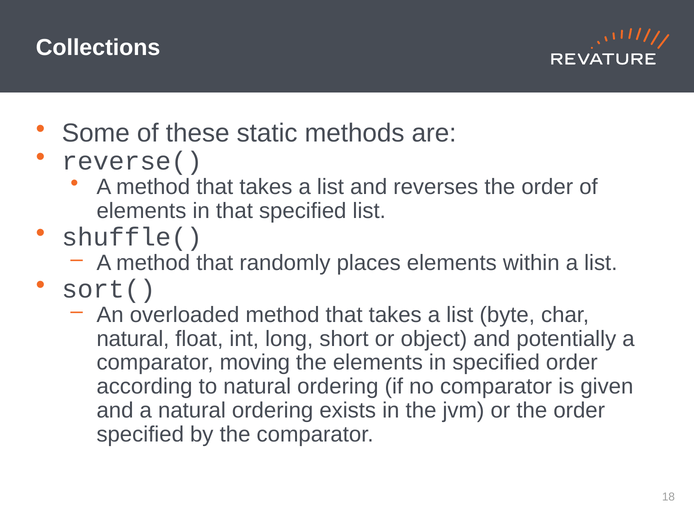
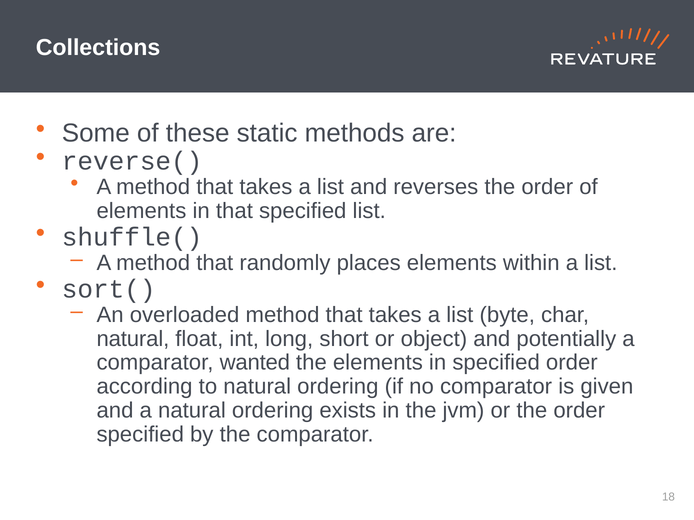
moving: moving -> wanted (255, 363)
